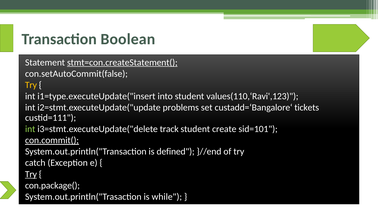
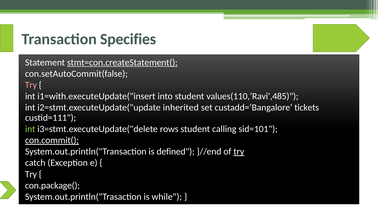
Boolean: Boolean -> Specifies (128, 39)
Try colour: yellow -> pink (31, 85)
i1=type.executeUpdate("insert: i1=type.executeUpdate("insert -> i1=with.executeUpdate("insert (96, 96)
values(110,‘Ravi',123: values(110,‘Ravi',123 -> values(110,‘Ravi',485 (252, 96)
problems: problems -> inherited (181, 107)
track: track -> rows (169, 129)
create: create -> calling (224, 129)
try underline: none -> present (239, 151)
Try underline: present -> none (31, 174)
